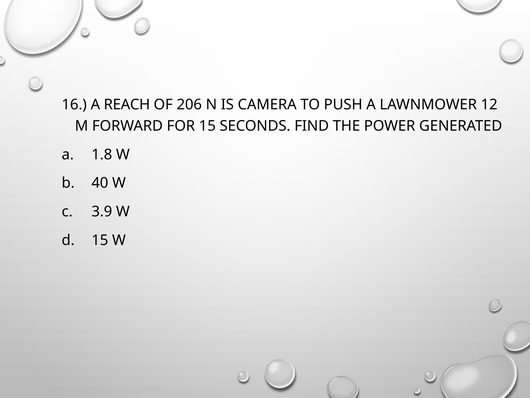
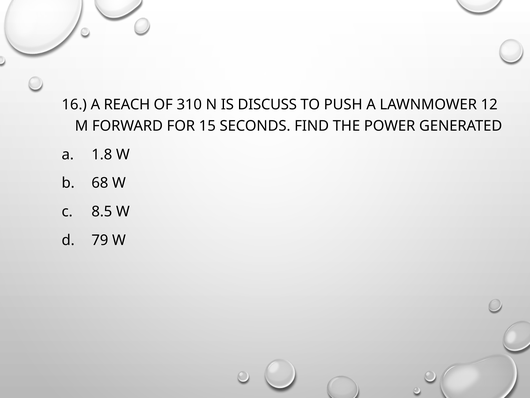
206: 206 -> 310 (189, 105)
CAMERA: CAMERA -> DISCUSS (267, 105)
40: 40 -> 68 (100, 183)
3.9: 3.9 -> 8.5 (102, 211)
15: 15 -> 79 (100, 240)
